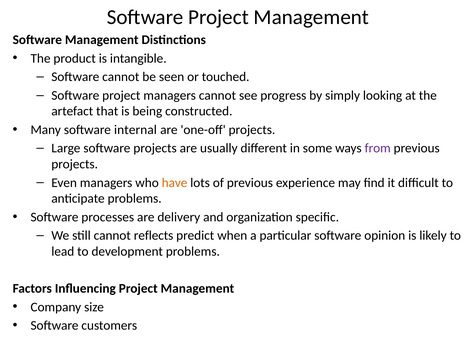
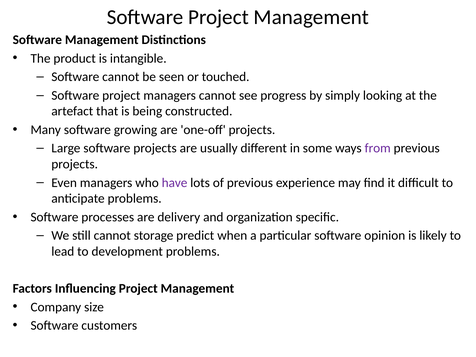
internal: internal -> growing (136, 130)
have colour: orange -> purple (175, 183)
reflects: reflects -> storage (154, 236)
